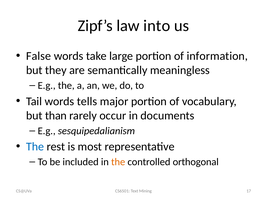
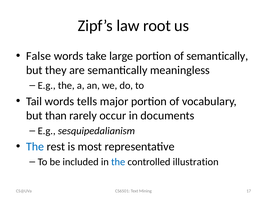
into: into -> root (157, 26)
of information: information -> semantically (217, 56)
the colour: orange -> blue (118, 162)
orthogonal: orthogonal -> illustration (196, 162)
